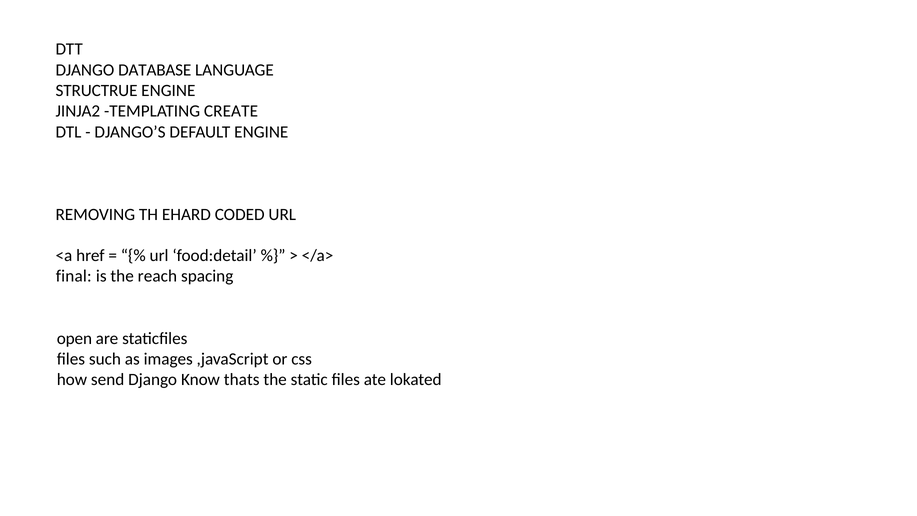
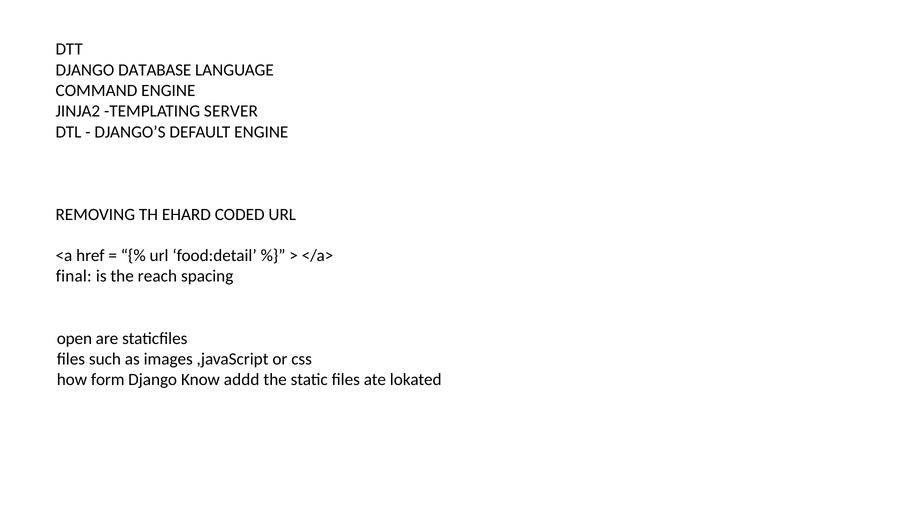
STRUCTRUE: STRUCTRUE -> COMMAND (96, 91)
CREATE: CREATE -> SERVER (231, 111)
send: send -> form (108, 379)
thats: thats -> addd (242, 379)
